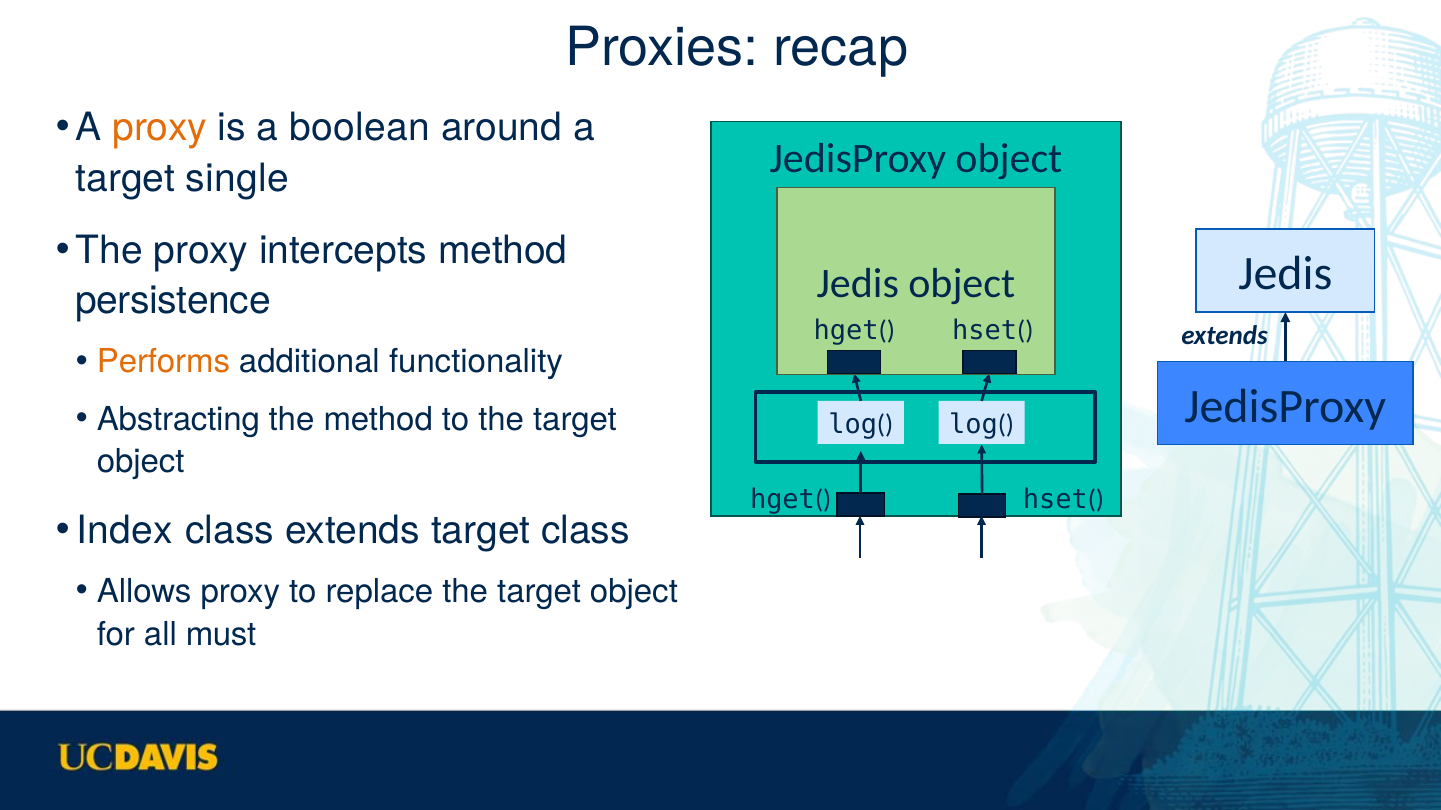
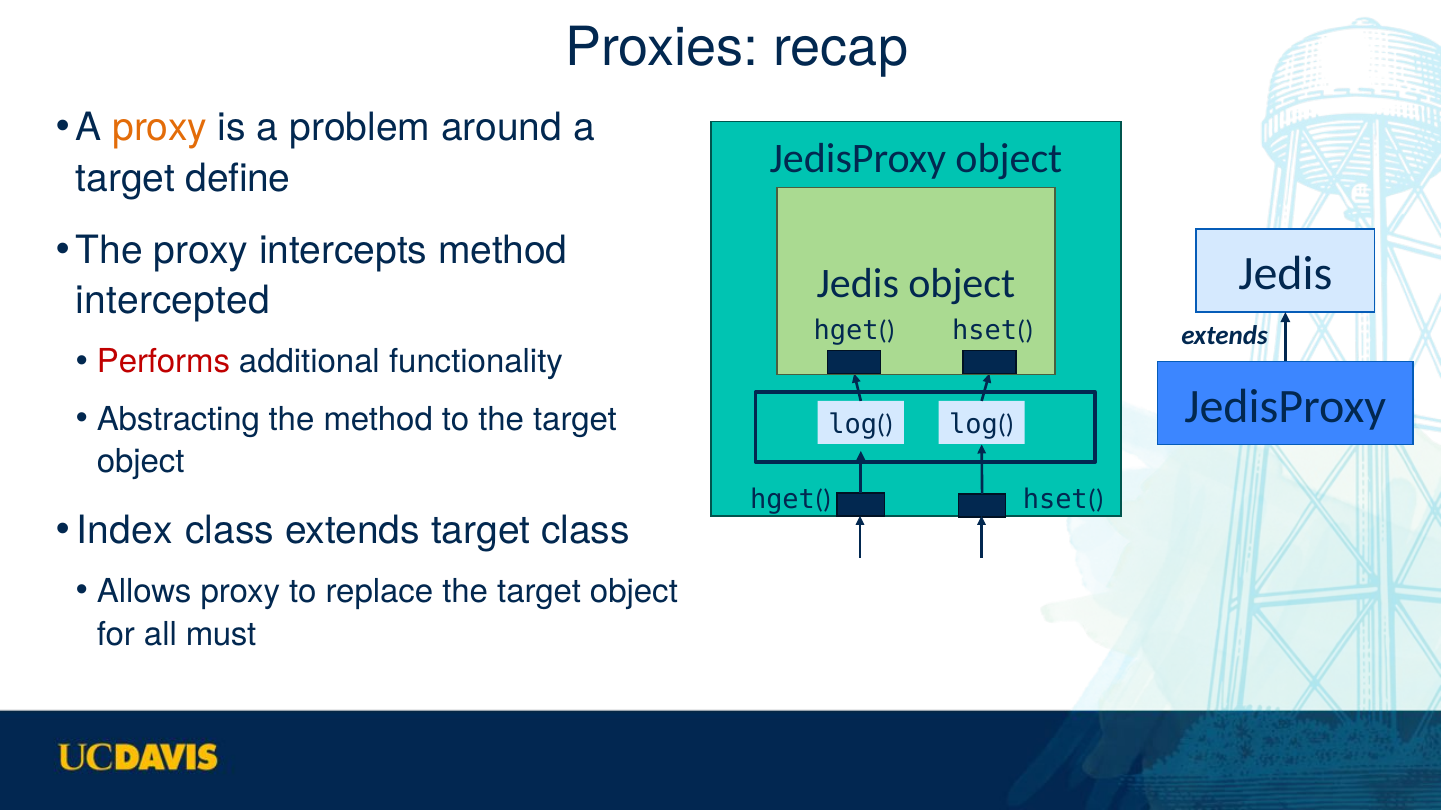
boolean: boolean -> problem (360, 128)
single: single -> define (238, 179)
persistence: persistence -> intercepted (173, 301)
Performs colour: orange -> red (163, 362)
